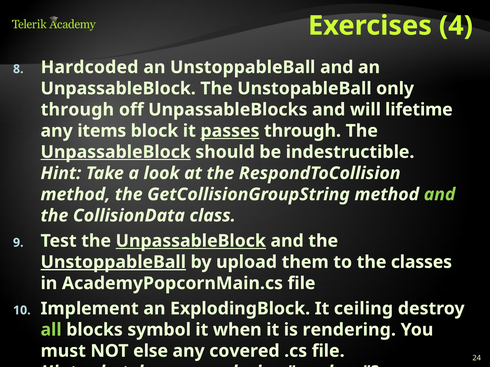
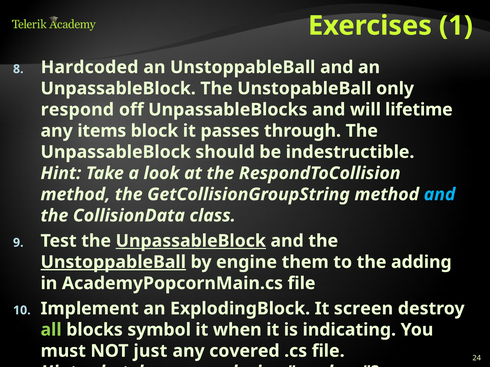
4: 4 -> 1 (456, 26)
through: through -> respond (77, 110)
passes underline: present -> none (230, 131)
UnpassableBlock underline: present -> none (116, 152)
and colour: light green -> light blue (440, 195)
upload: upload -> engine (247, 262)
classes: classes -> adding (421, 262)
ceiling: ceiling -> screen (363, 309)
rendering: rendering -> indicating (349, 330)
else: else -> just (150, 351)
